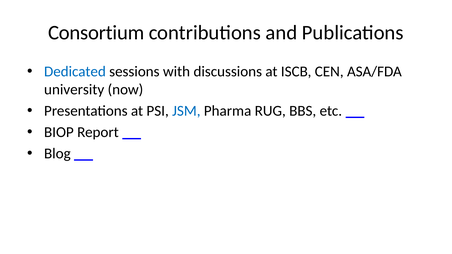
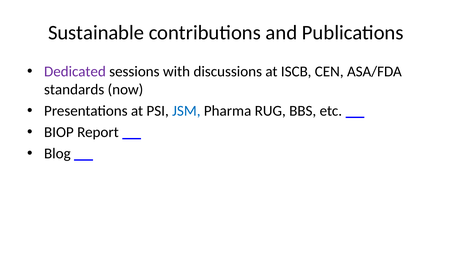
Consortium: Consortium -> Sustainable (96, 33)
Dedicated colour: blue -> purple (75, 72)
university: university -> standards (74, 90)
